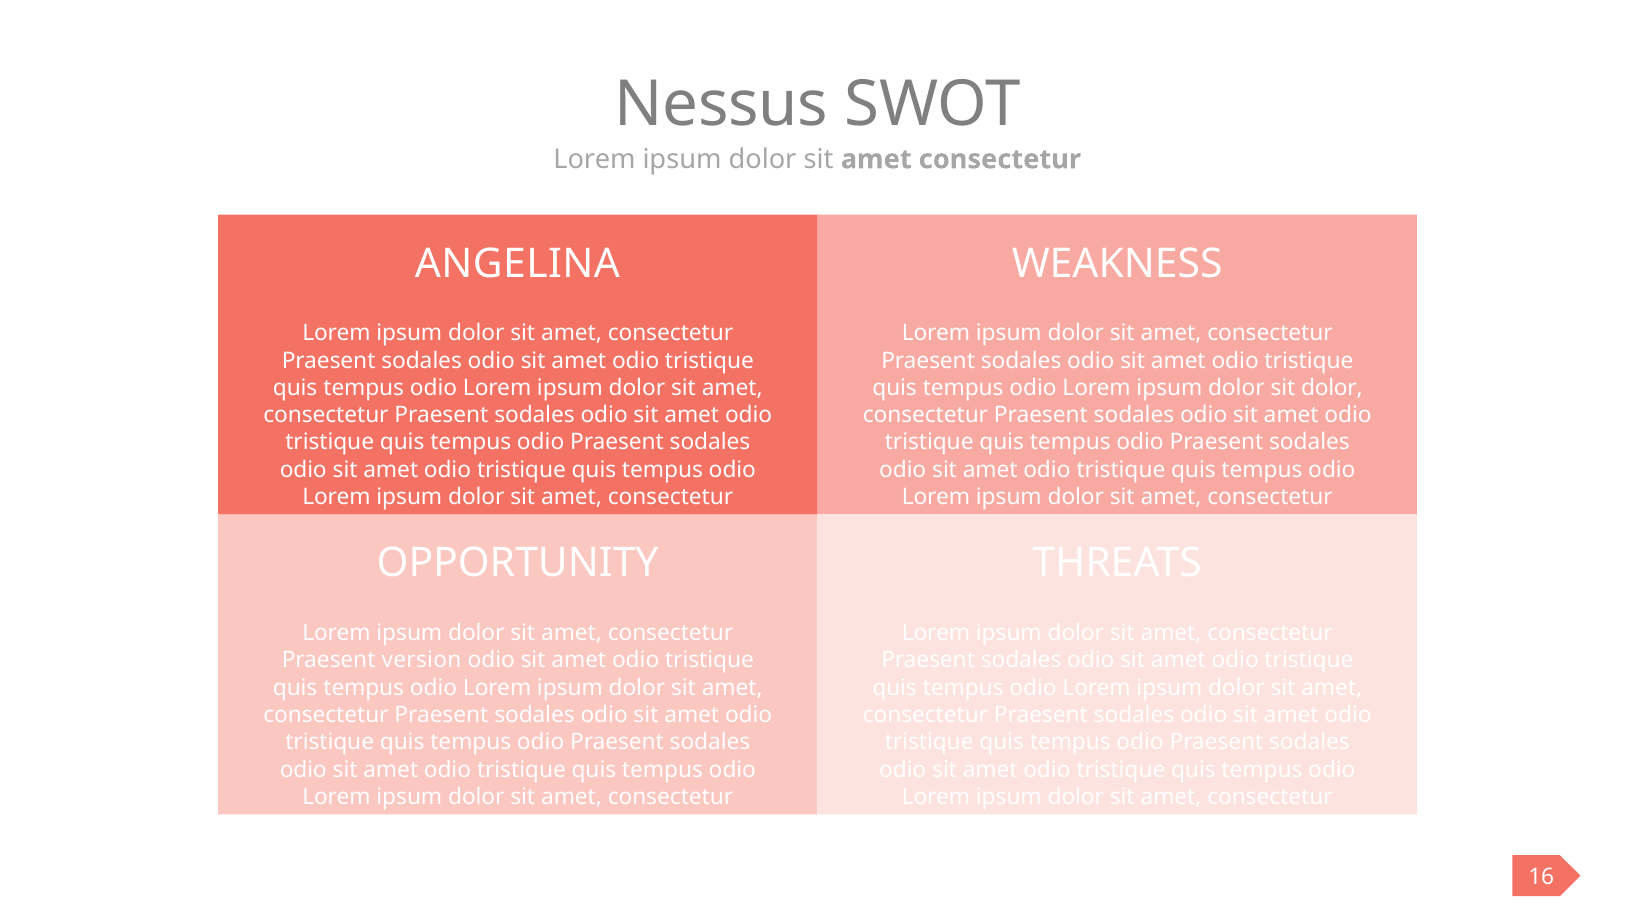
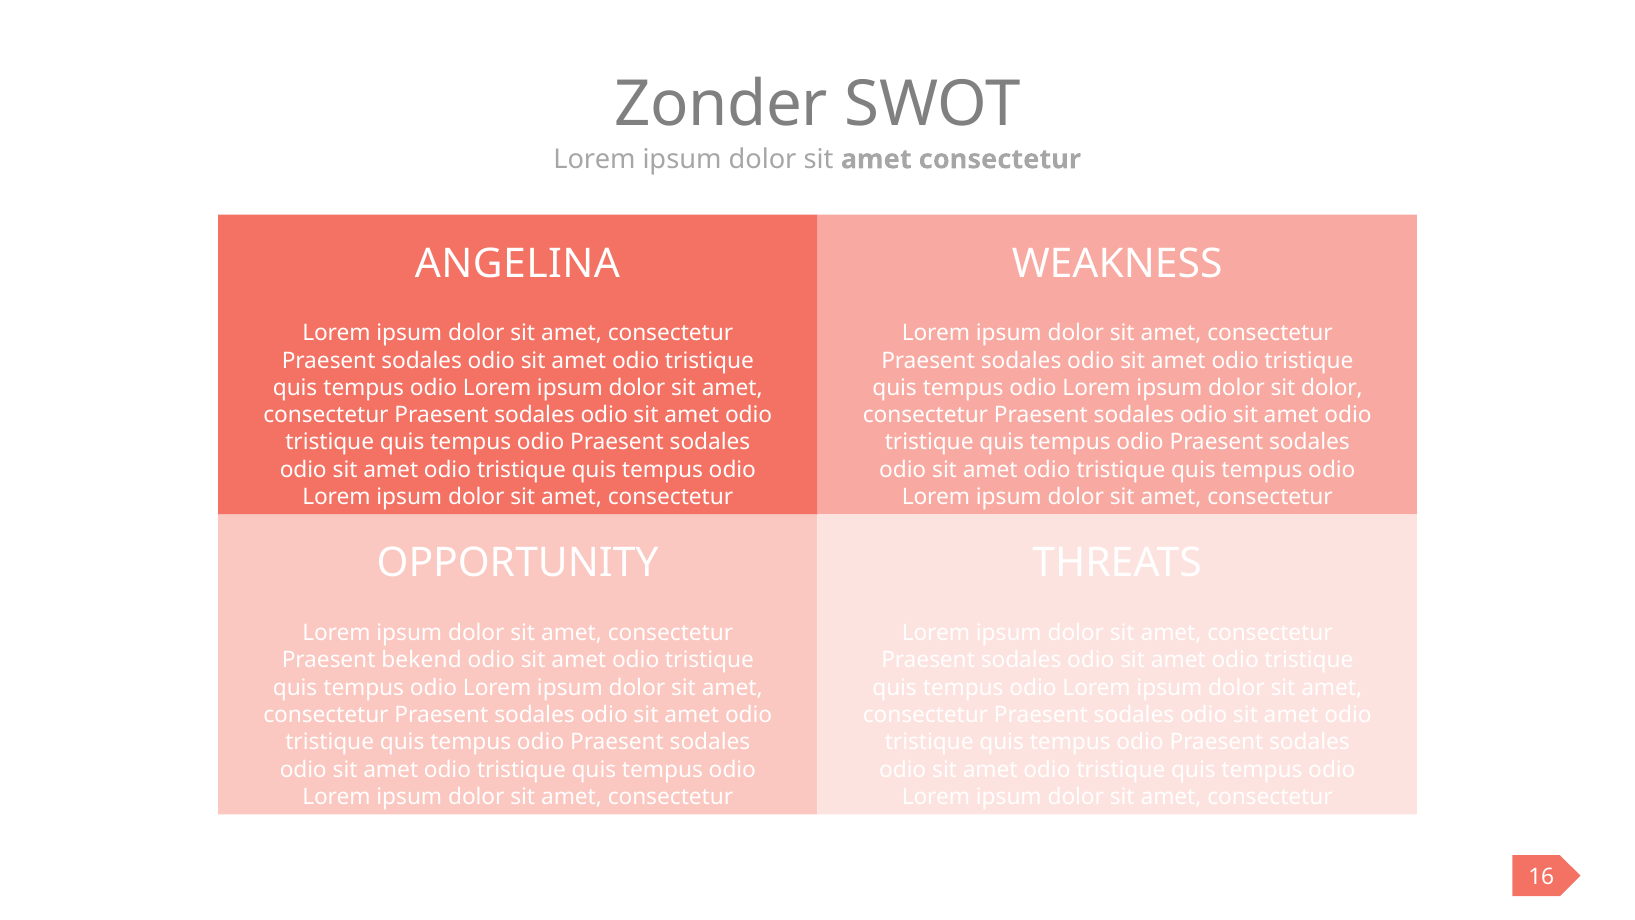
Nessus: Nessus -> Zonder (721, 104)
version: version -> bekend (422, 660)
